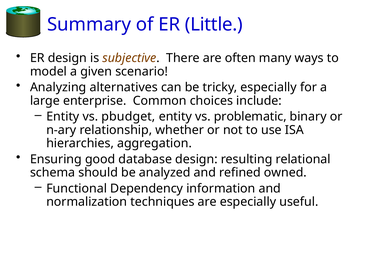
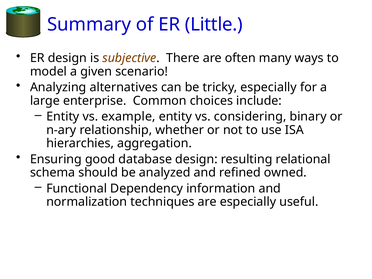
pbudget: pbudget -> example (128, 117)
problematic: problematic -> considering (250, 117)
